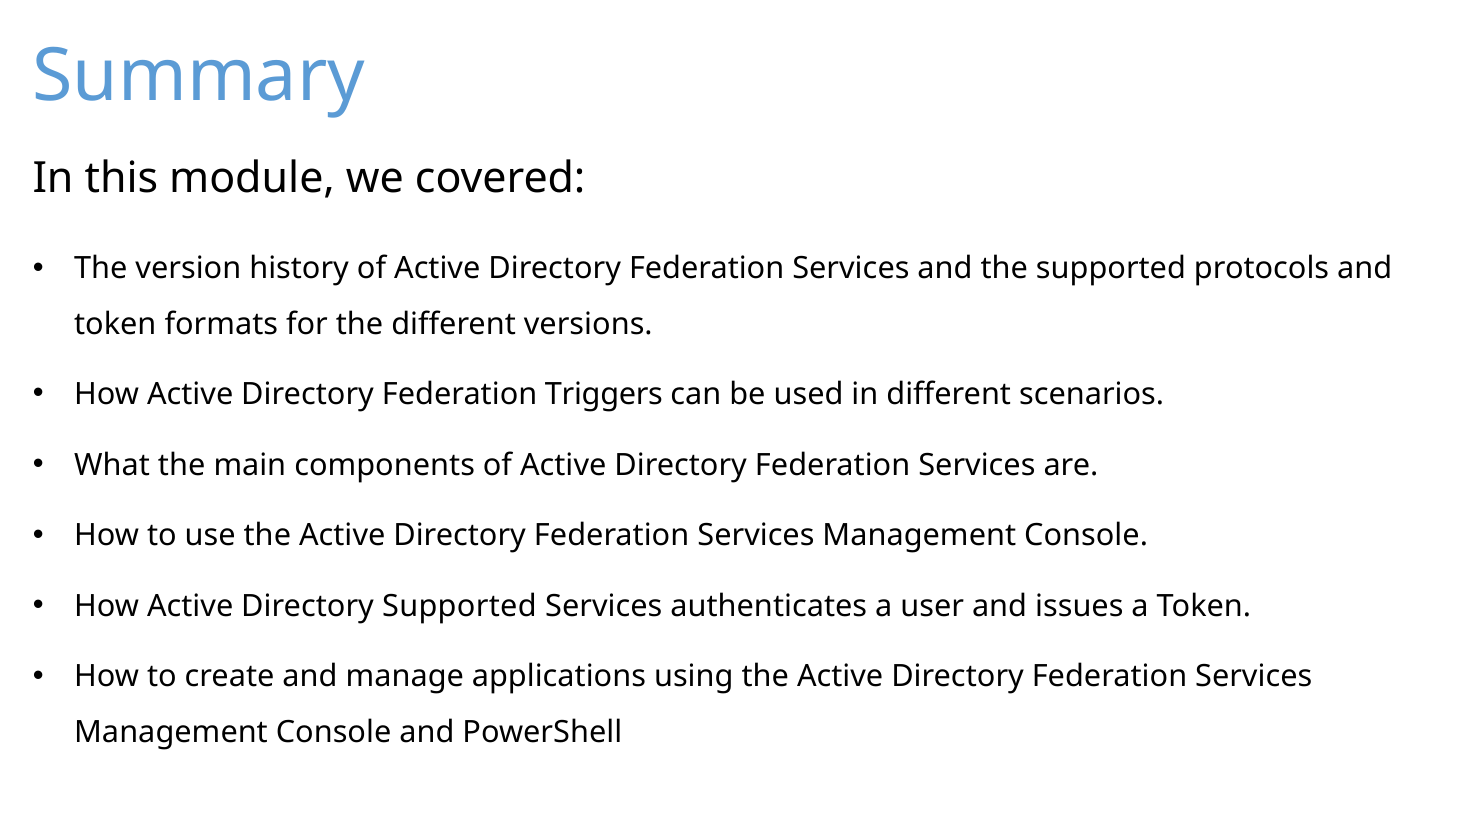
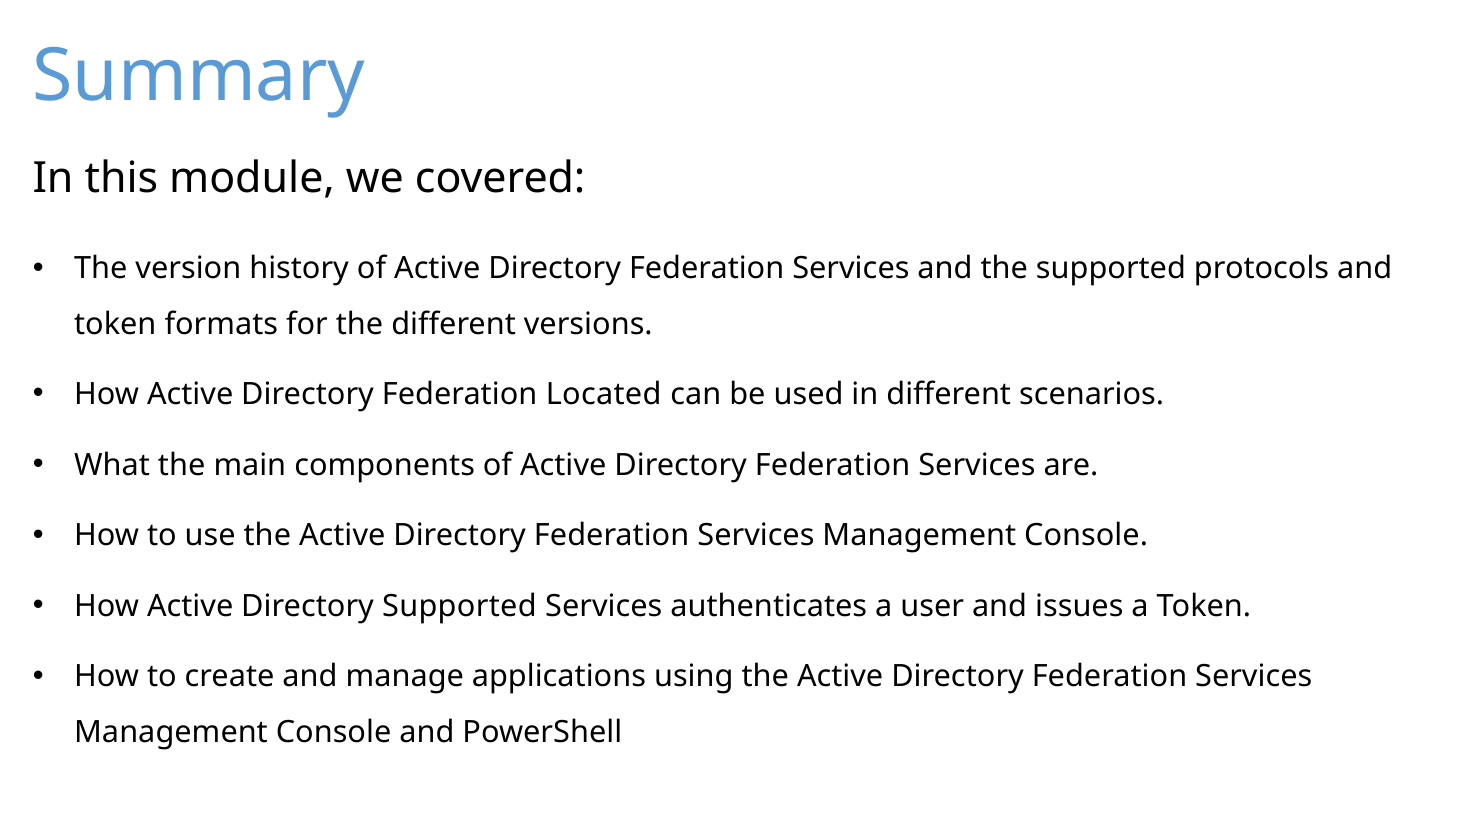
Triggers: Triggers -> Located (604, 395)
